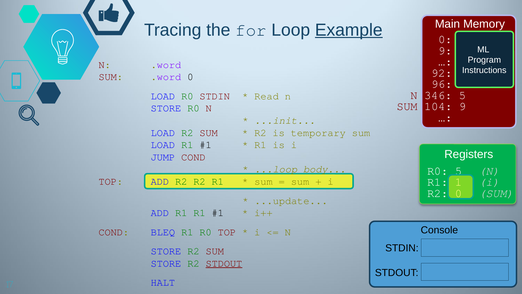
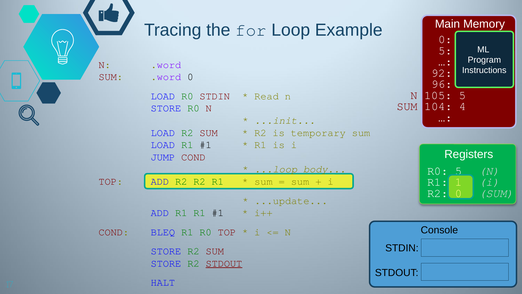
Example underline: present -> none (349, 30)
9: 9 -> 5 (445, 51)
346: 346 -> 105 (438, 95)
104 9: 9 -> 4 (462, 106)
